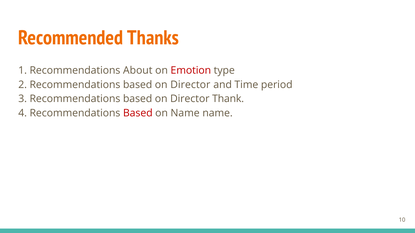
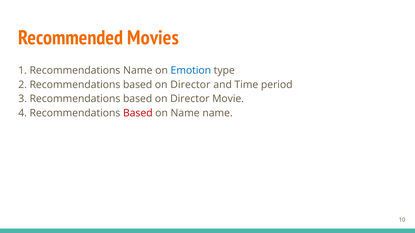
Thanks: Thanks -> Movies (153, 38)
Recommendations About: About -> Name (138, 70)
Emotion colour: red -> blue (191, 70)
Thank: Thank -> Movie (228, 99)
